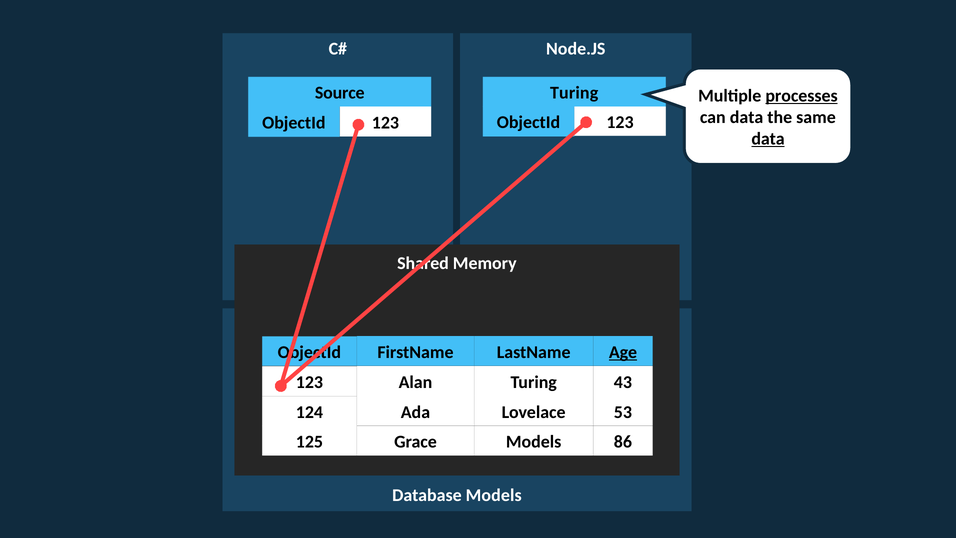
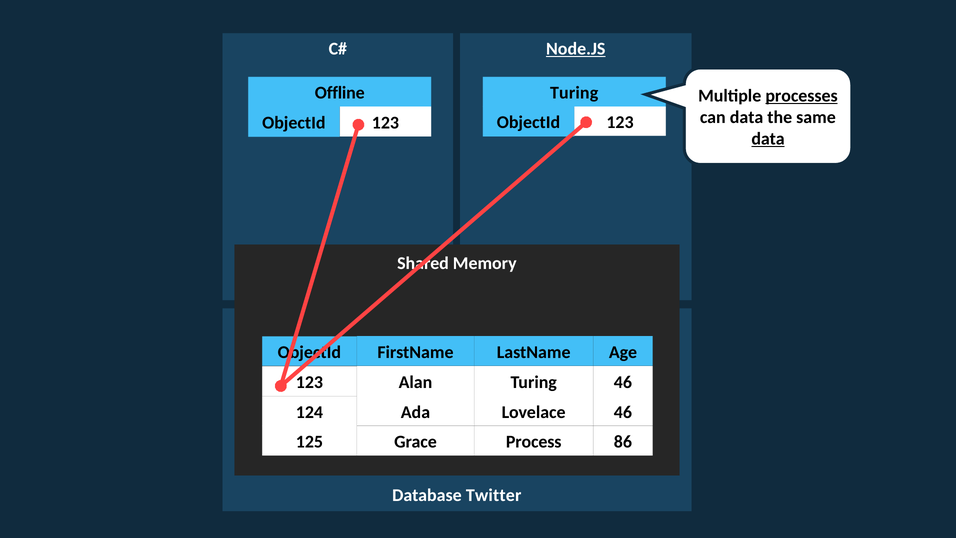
Node.JS underline: none -> present (576, 49)
Source: Source -> Offline (340, 93)
Age underline: present -> none (623, 352)
43: 43 -> 46 (623, 382)
Lovelace 53: 53 -> 46 (623, 412)
Grace Models: Models -> Process (534, 442)
Database Models: Models -> Twitter (494, 495)
